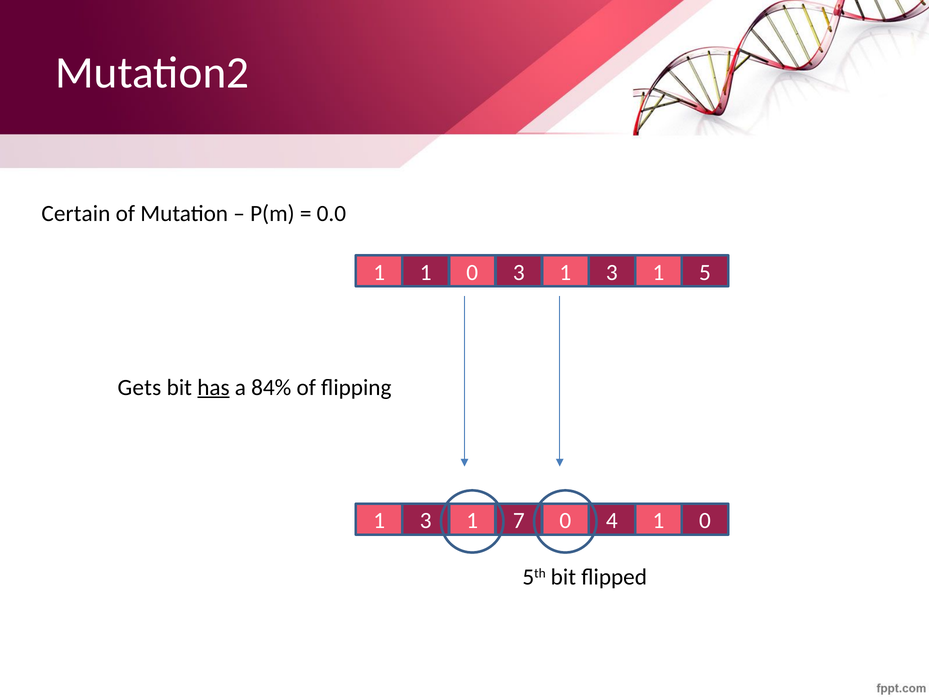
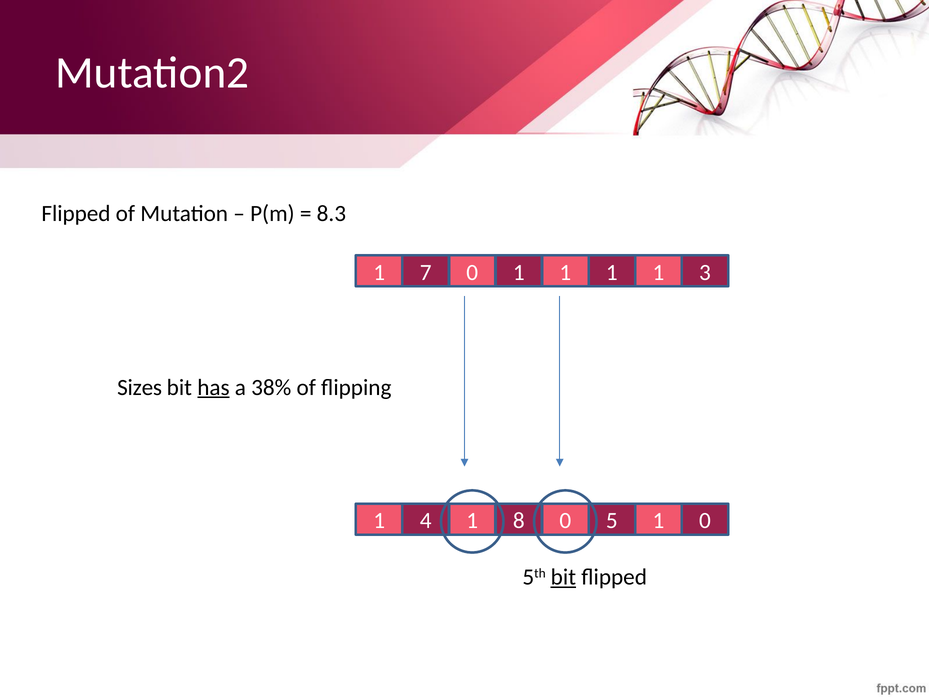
Certain: Certain -> Flipped (76, 213)
0.0: 0.0 -> 8.3 (331, 213)
1 1: 1 -> 7 (426, 272)
0 3: 3 -> 1 (519, 272)
3: 3 -> 1 (612, 272)
5: 5 -> 3 (705, 272)
Gets: Gets -> Sizes (140, 387)
84%: 84% -> 38% (271, 387)
3: 3 -> 4 (426, 521)
7: 7 -> 8 (519, 521)
4: 4 -> 5 (612, 521)
bit underline: none -> present (563, 577)
